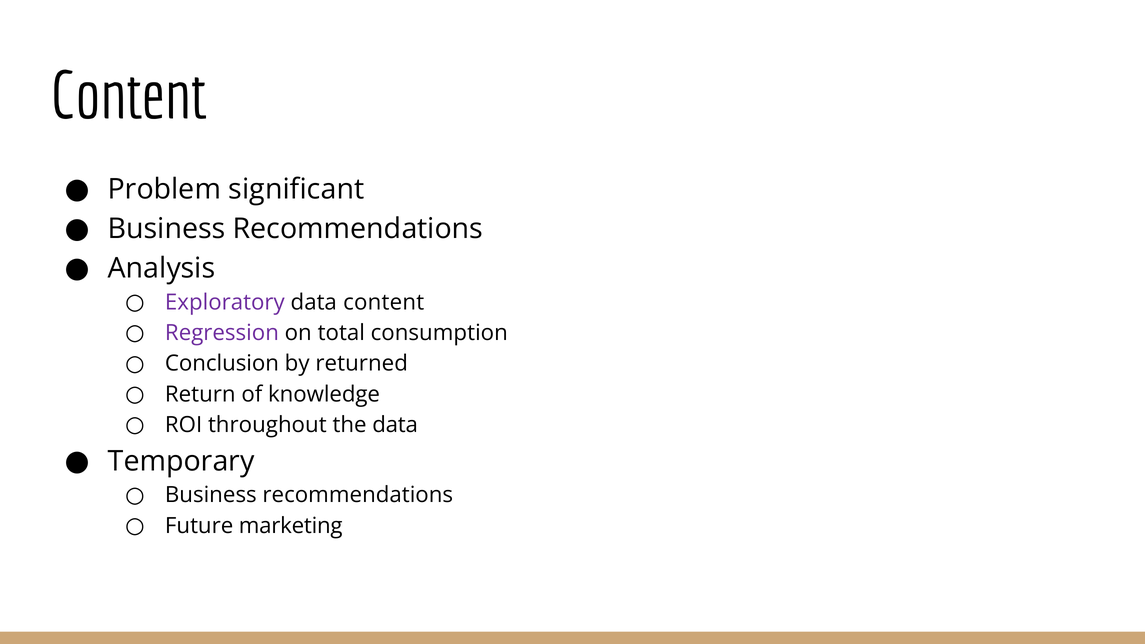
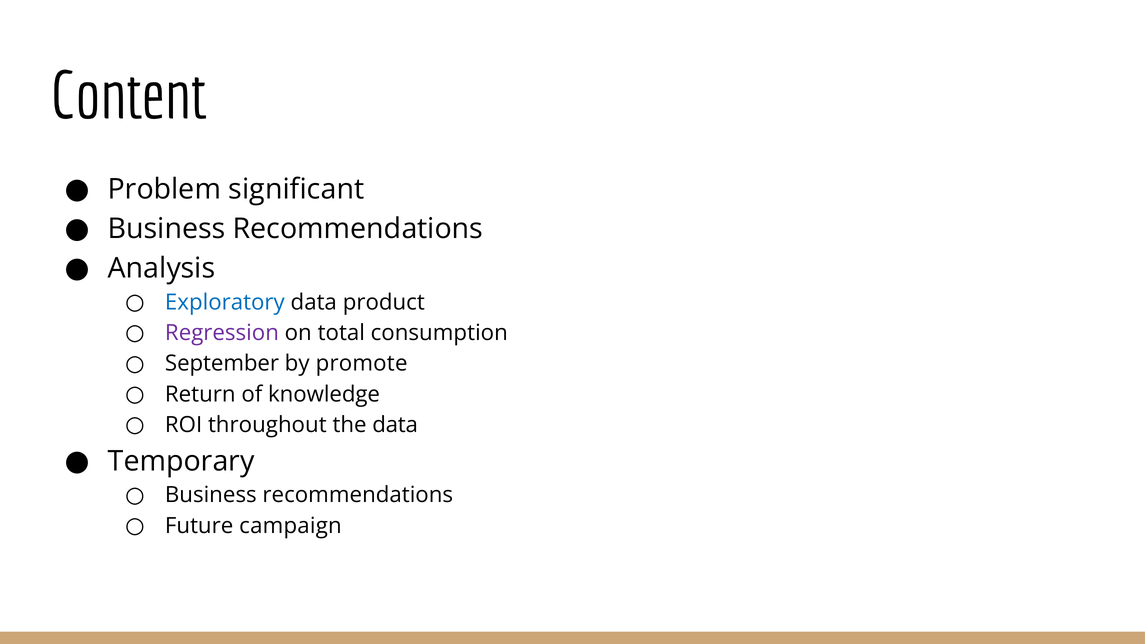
Exploratory colour: purple -> blue (225, 302)
data content: content -> product (384, 302)
Conclusion: Conclusion -> September (222, 364)
returned: returned -> promote (362, 364)
marketing: marketing -> campaign (290, 526)
